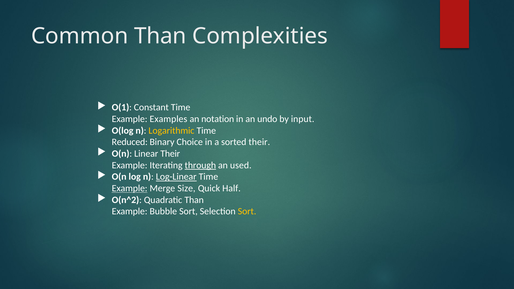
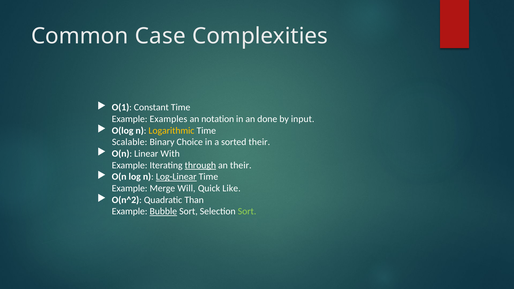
Common Than: Than -> Case (160, 36)
undo: undo -> done (267, 119)
Reduced: Reduced -> Scalable (130, 142)
Linear Their: Their -> With (170, 154)
an used: used -> their (241, 165)
Example underline: present -> none (130, 188)
Size: Size -> Will (186, 188)
Half: Half -> Like (232, 188)
Bubble underline: none -> present (163, 212)
Sort colour: yellow -> light green (247, 212)
